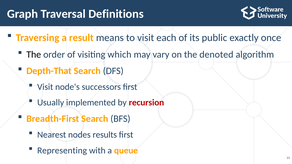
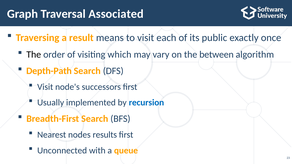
Definitions: Definitions -> Associated (116, 14)
denoted: denoted -> between (216, 54)
Depth-That: Depth-That -> Depth-Path (49, 71)
recursion colour: red -> blue (146, 103)
Representing: Representing -> Unconnected (62, 151)
